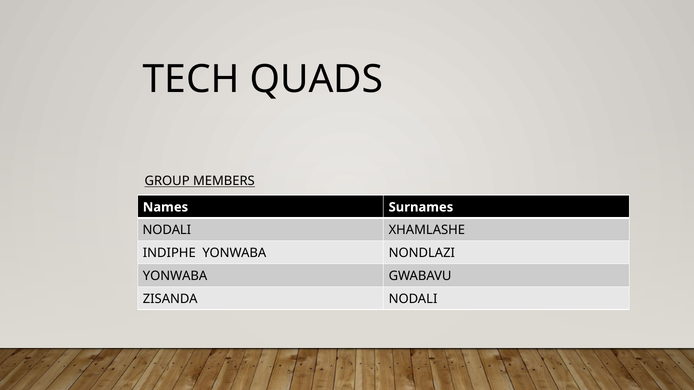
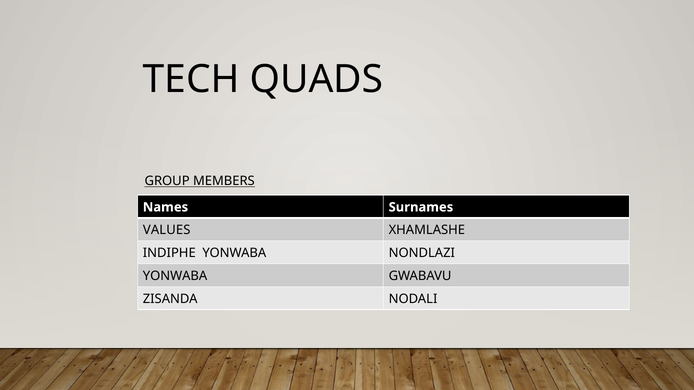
NODALI: NODALI -> VALUES (167, 230)
